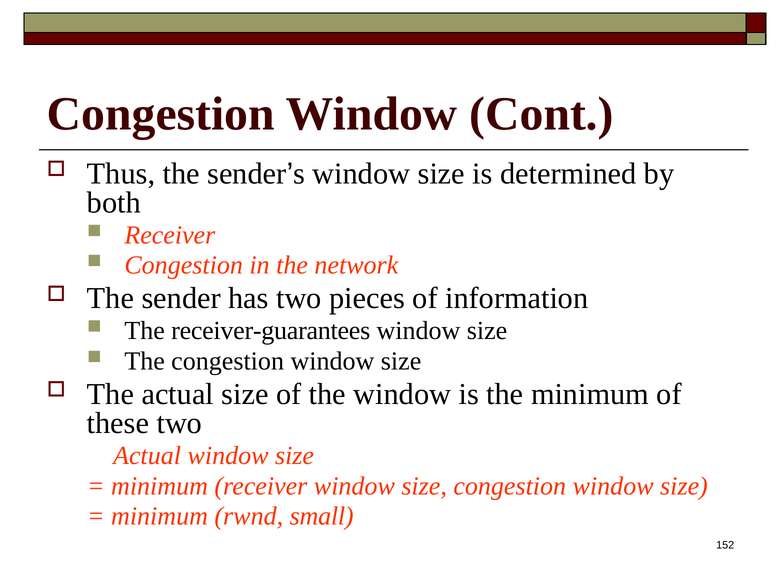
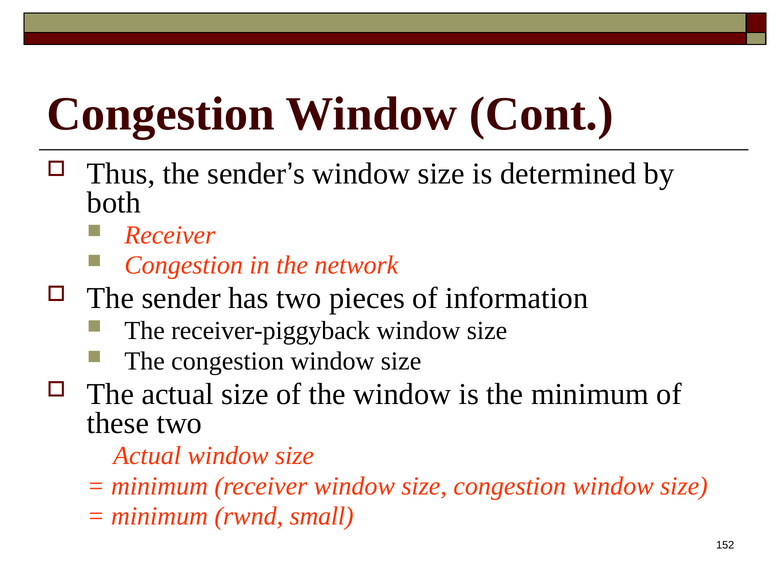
receiver-guarantees: receiver-guarantees -> receiver-piggyback (271, 331)
